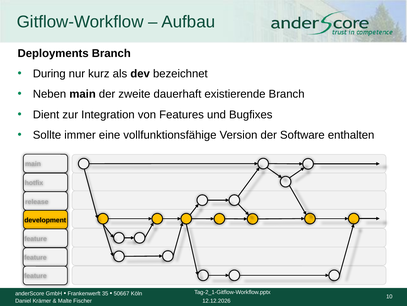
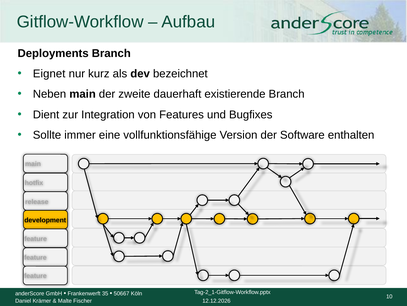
During: During -> Eignet (49, 74)
